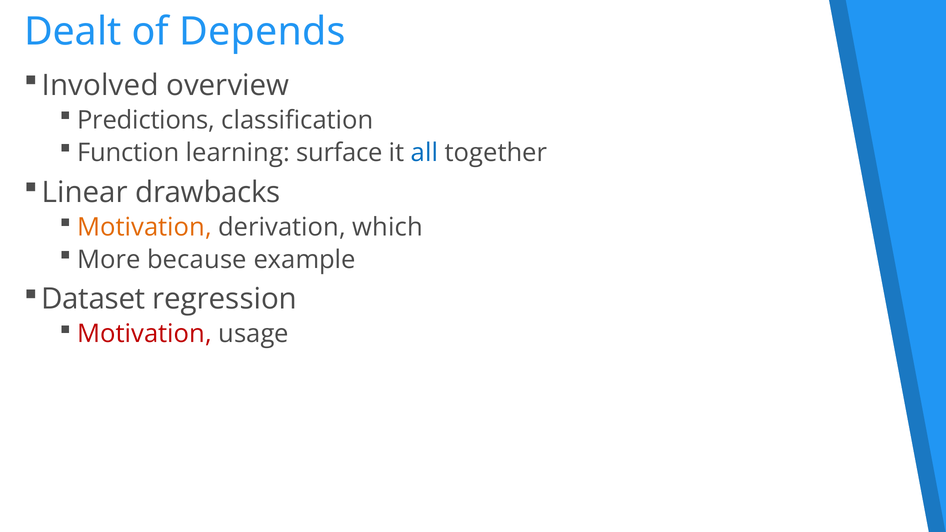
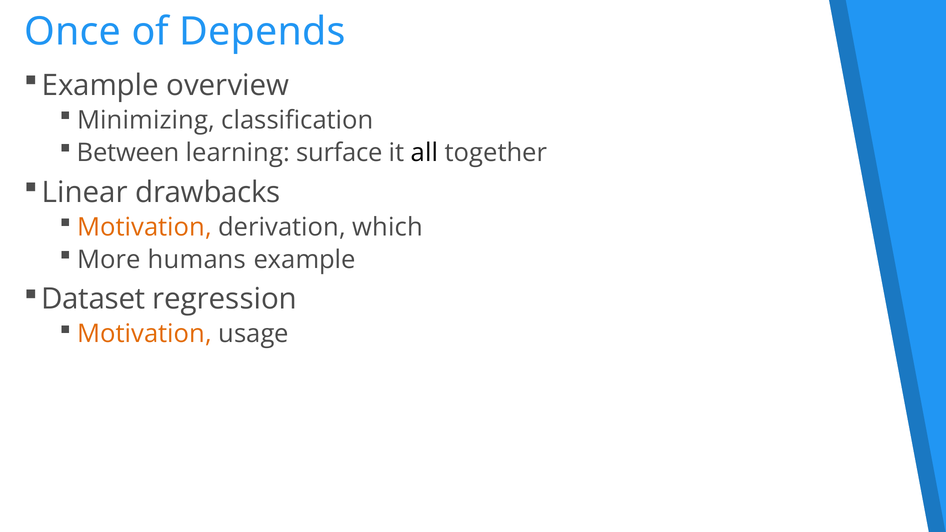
Dealt: Dealt -> Once (73, 32)
Involved: Involved -> Example (100, 85)
Predictions: Predictions -> Minimizing (146, 120)
Function: Function -> Between (128, 153)
all colour: blue -> black (425, 153)
because: because -> humans (197, 260)
Motivation colour: red -> orange (144, 334)
